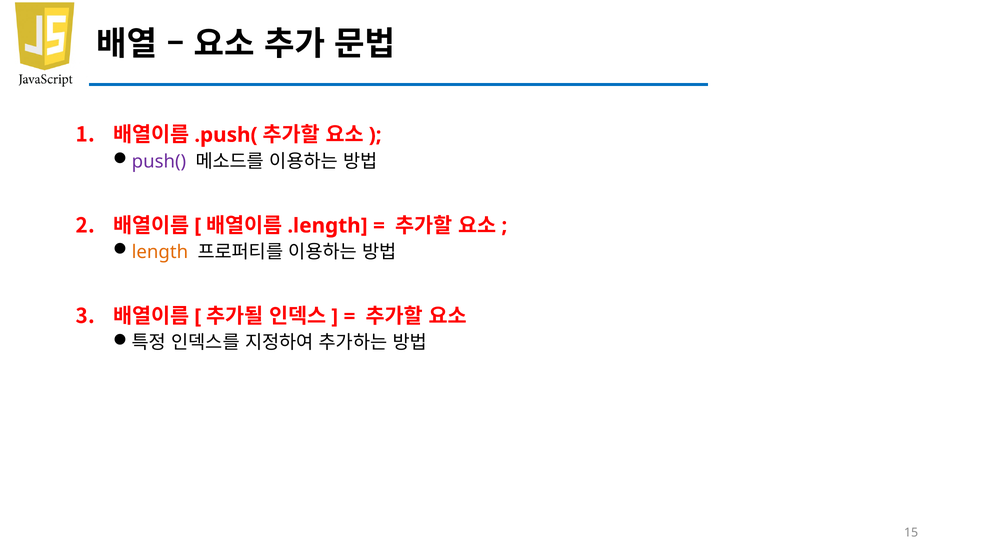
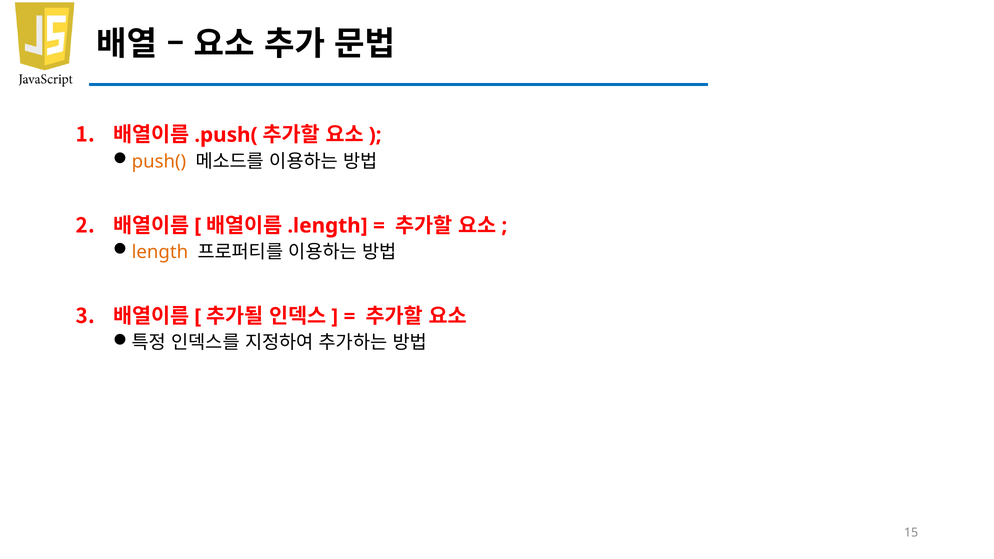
push( colour: purple -> orange (159, 161)
